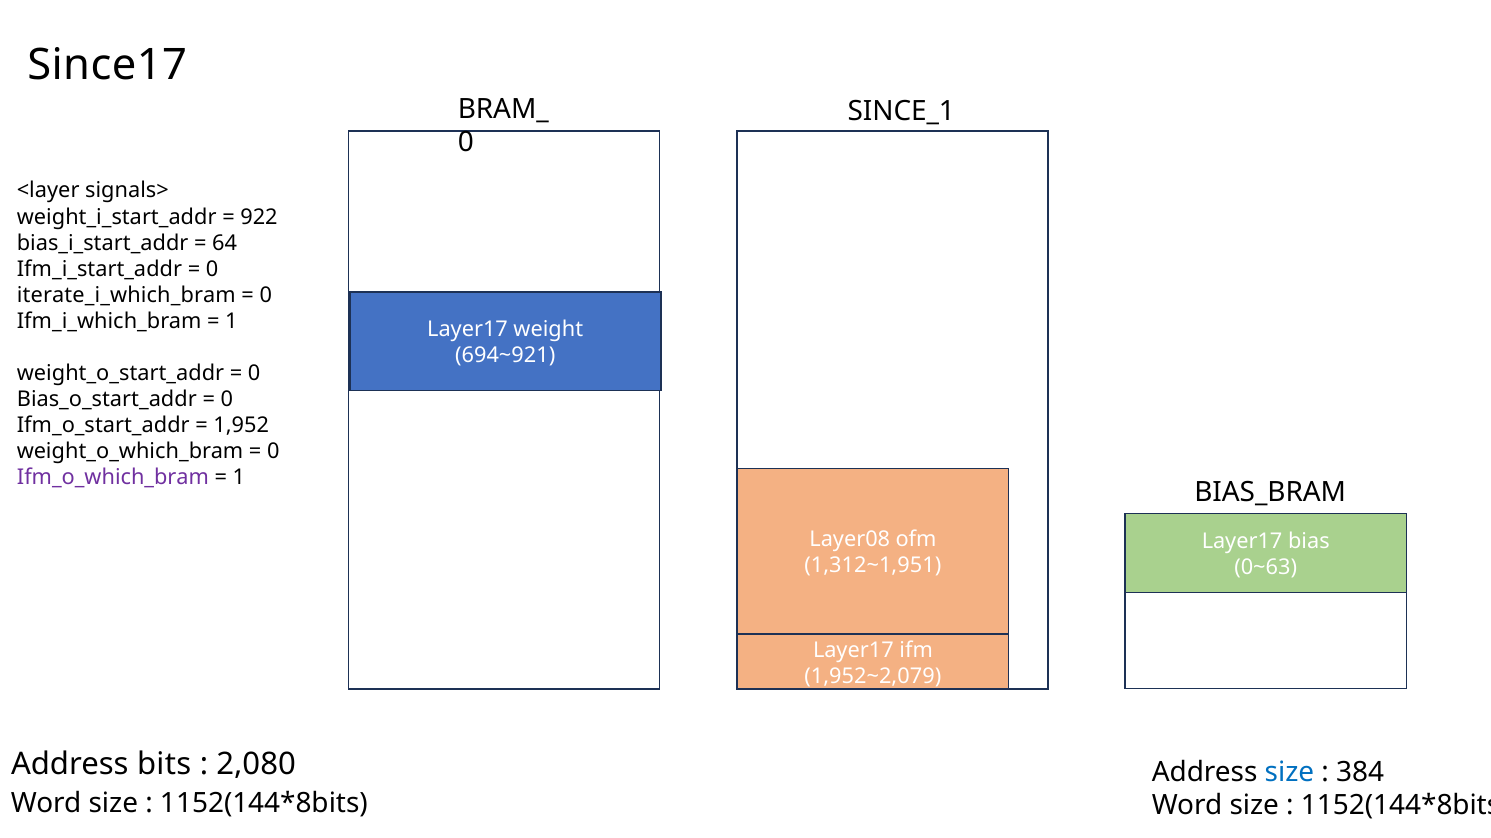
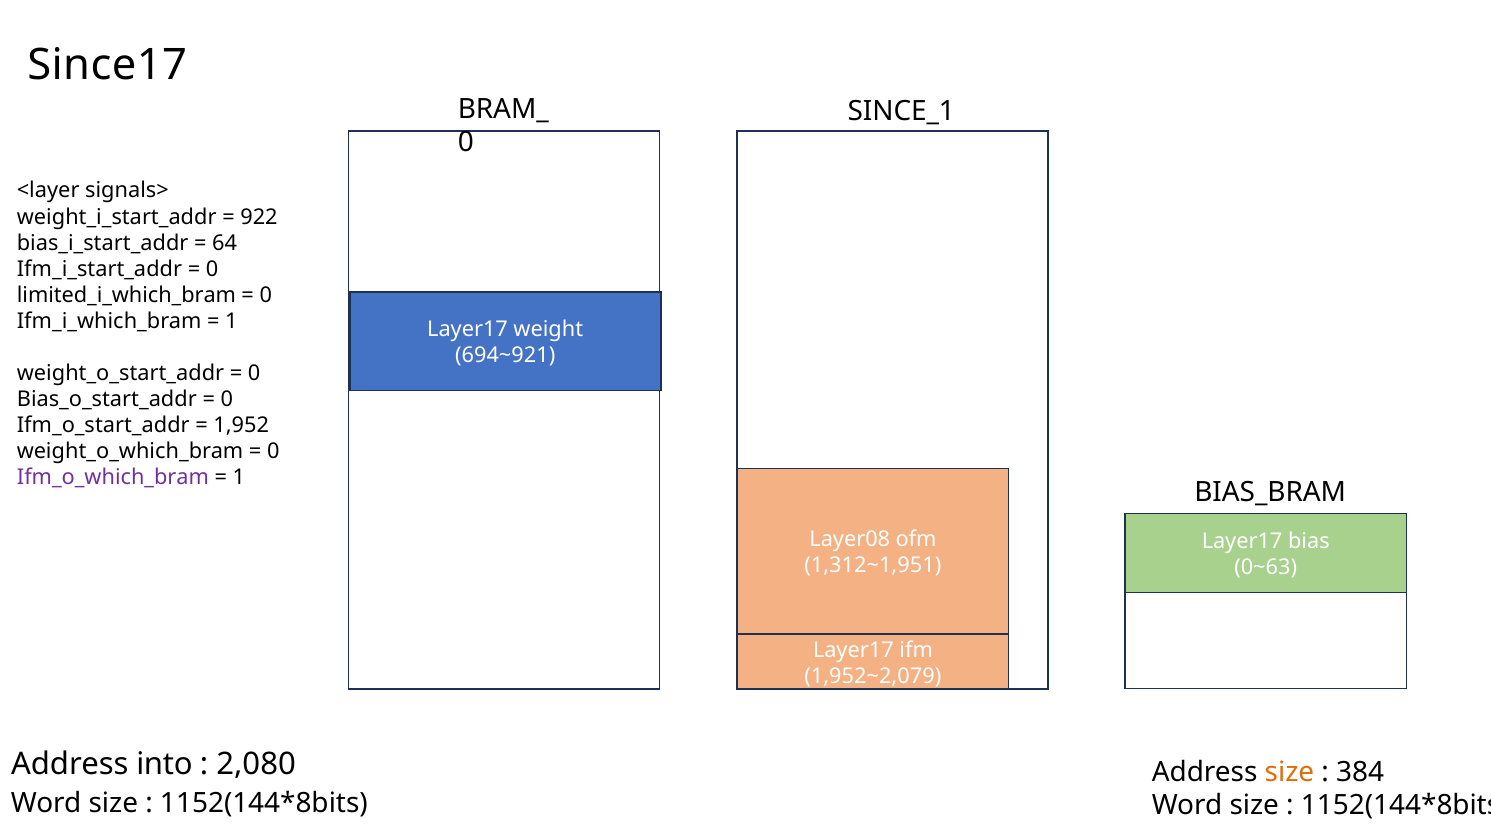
iterate_i_which_bram: iterate_i_which_bram -> limited_i_which_bram (126, 295)
bits: bits -> into (164, 765)
size colour: blue -> orange (1289, 772)
